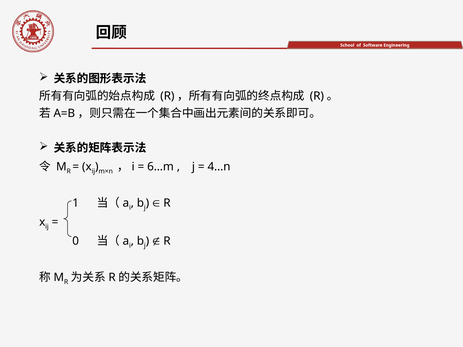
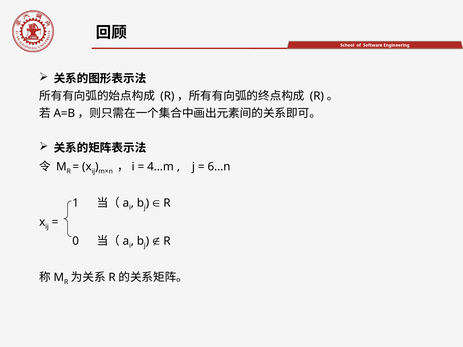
6…m: 6…m -> 4…m (161, 167)
4…n: 4…n -> 6…n (219, 167)
